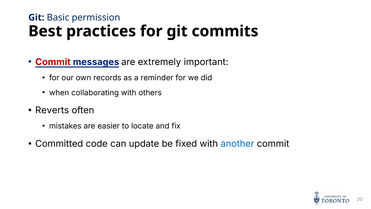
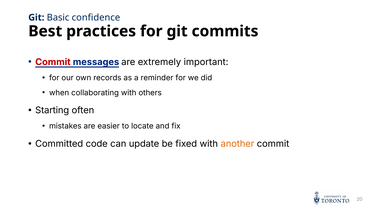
permission: permission -> confidence (96, 17)
Reverts: Reverts -> Starting (52, 110)
another colour: blue -> orange (237, 144)
